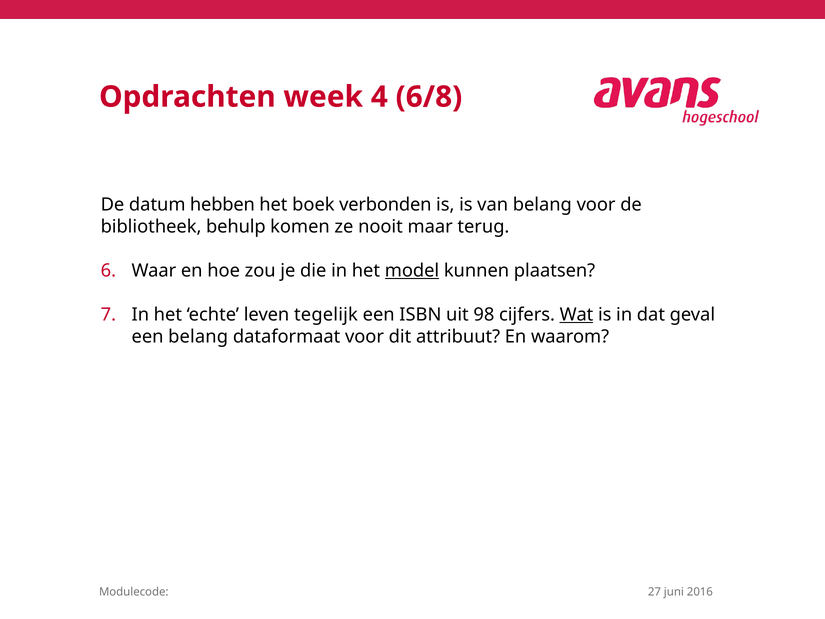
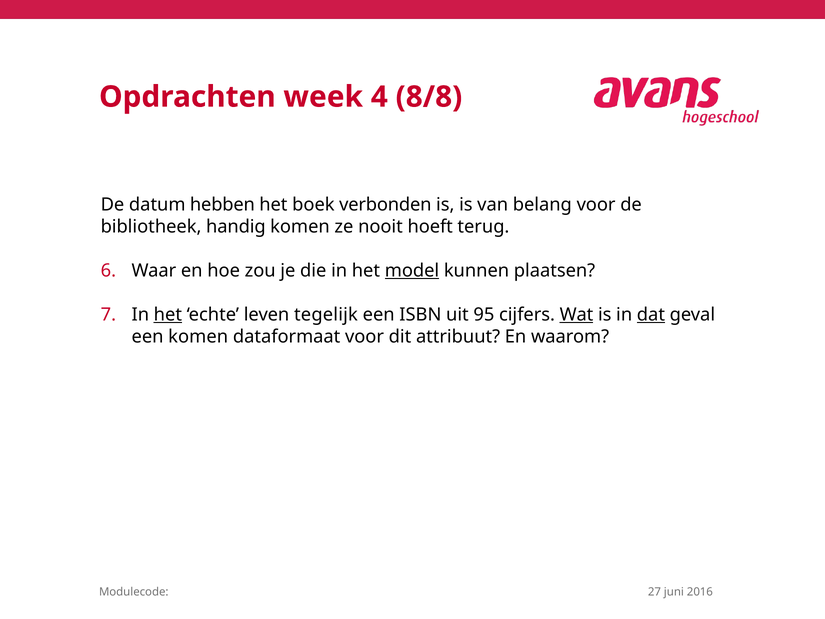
6/8: 6/8 -> 8/8 (429, 97)
behulp: behulp -> handig (236, 227)
maar: maar -> hoeft (430, 227)
het underline: none -> present (168, 315)
98: 98 -> 95 (484, 315)
dat underline: none -> present (651, 315)
een belang: belang -> komen (198, 337)
